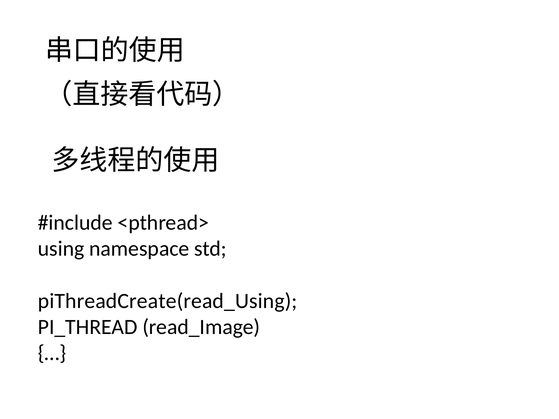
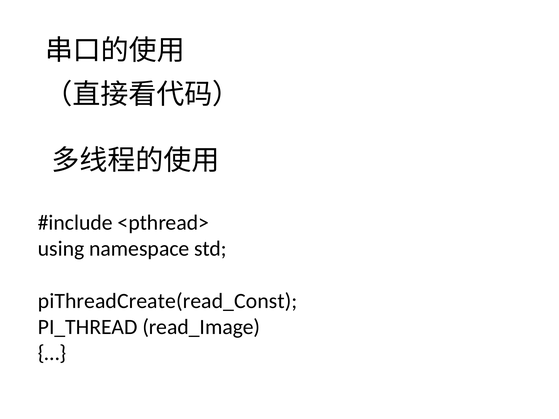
piThreadCreate(read_Using: piThreadCreate(read_Using -> piThreadCreate(read_Const (168, 301)
